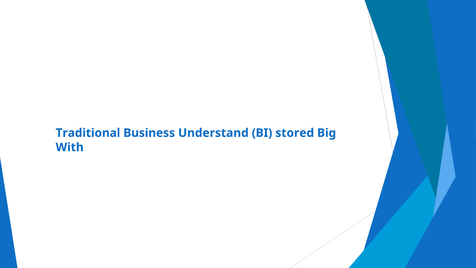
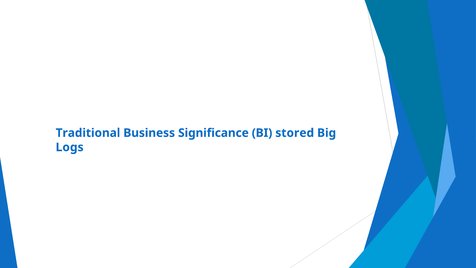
Understand: Understand -> Significance (213, 133)
With: With -> Logs (70, 147)
